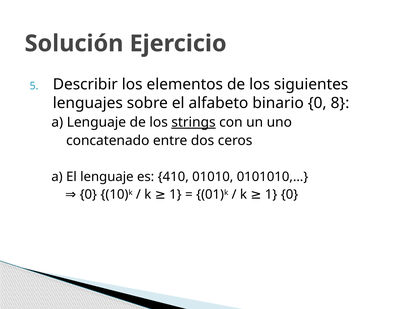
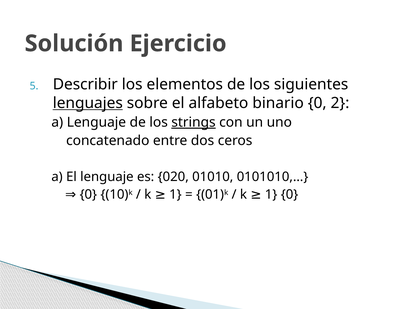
lenguajes underline: none -> present (88, 103)
8: 8 -> 2 (340, 103)
410: 410 -> 020 (173, 177)
